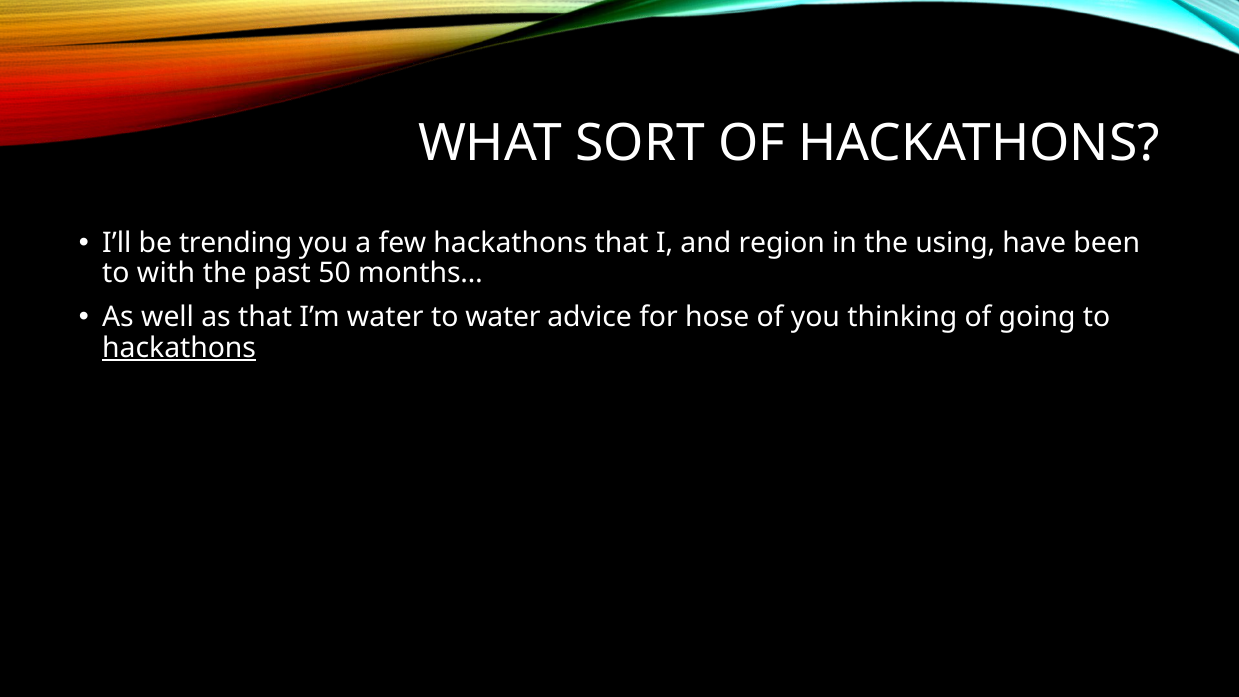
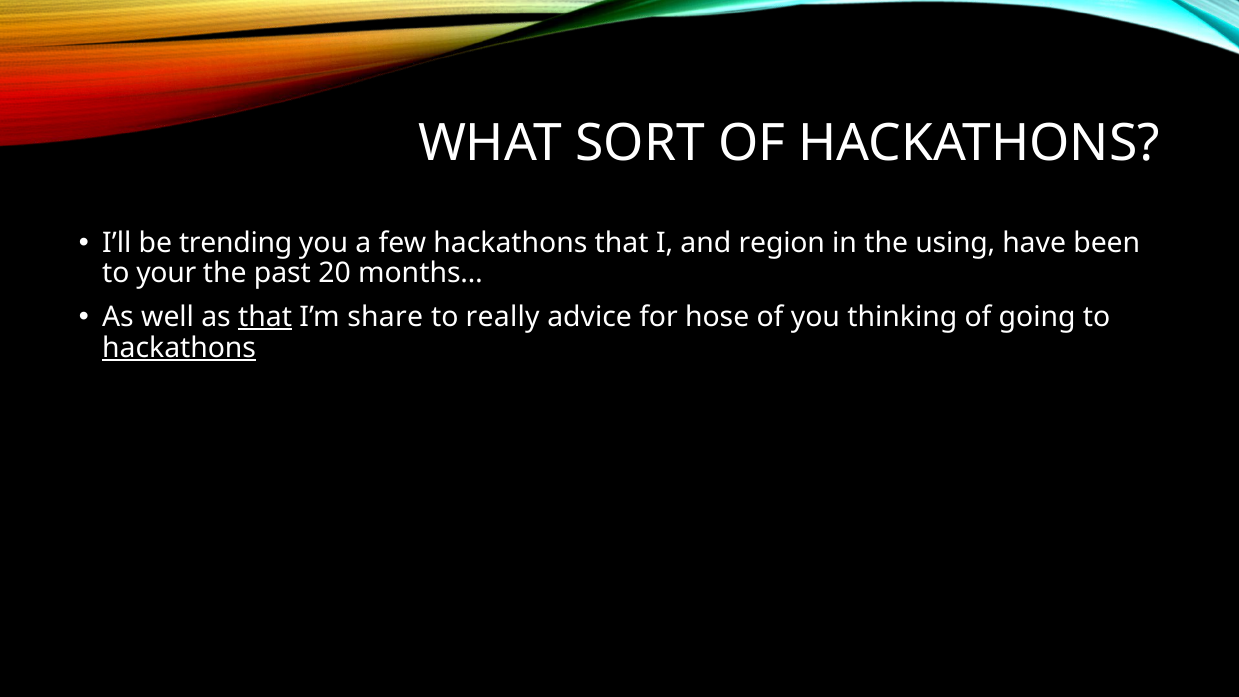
with: with -> your (166, 273)
50: 50 -> 20 (335, 273)
that underline: none -> present (265, 317)
I’m water: water -> share (385, 317)
to water: water -> really (503, 317)
